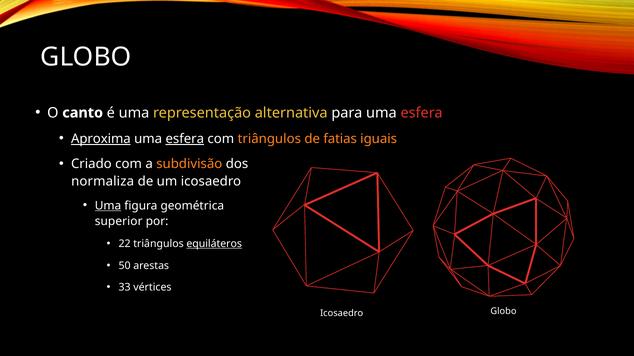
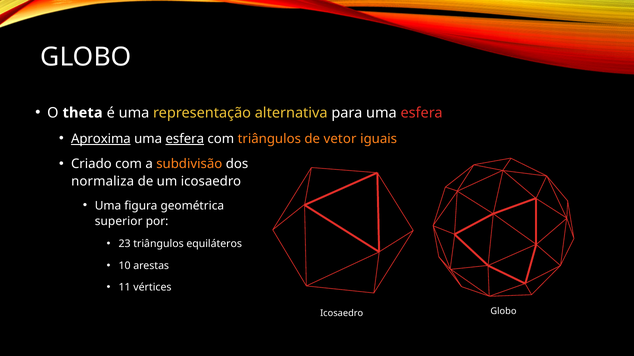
canto: canto -> theta (83, 113)
fatias: fatias -> vetor (340, 139)
Uma underline: present -> none (108, 206)
22: 22 -> 23 (125, 244)
equiláteros underline: present -> none (214, 244)
50: 50 -> 10 (125, 266)
33: 33 -> 11 (125, 288)
